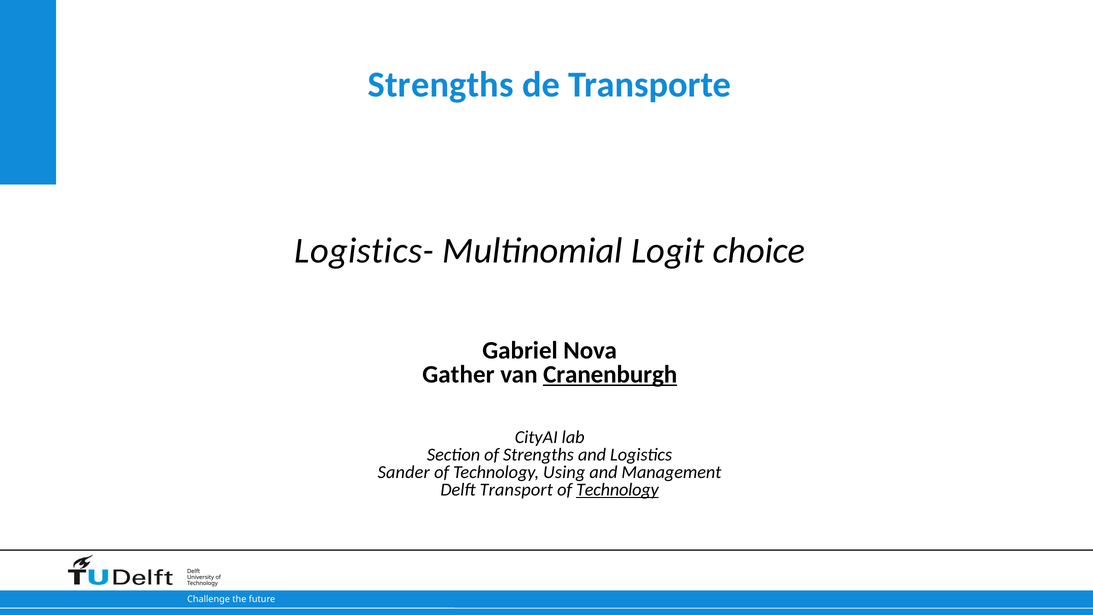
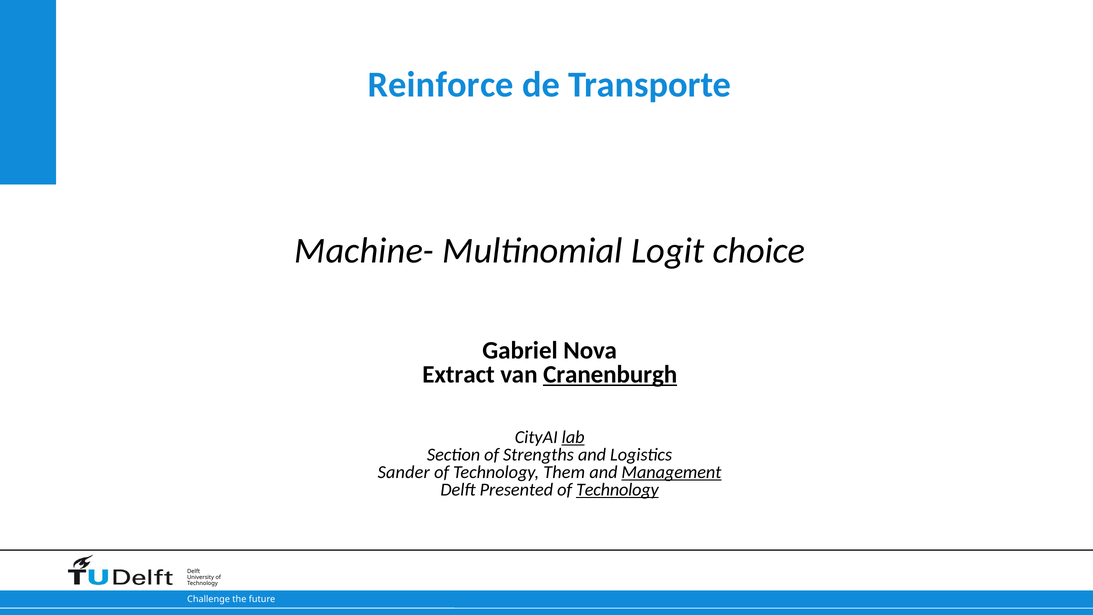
Strengths: Strengths -> Reinforce (441, 85)
Logistics-: Logistics- -> Machine- (364, 251)
Gather: Gather -> Extract (458, 375)
lab underline: none -> present (573, 437)
Using: Using -> Them (564, 472)
Management underline: none -> present (671, 472)
Transport: Transport -> Presented (516, 490)
